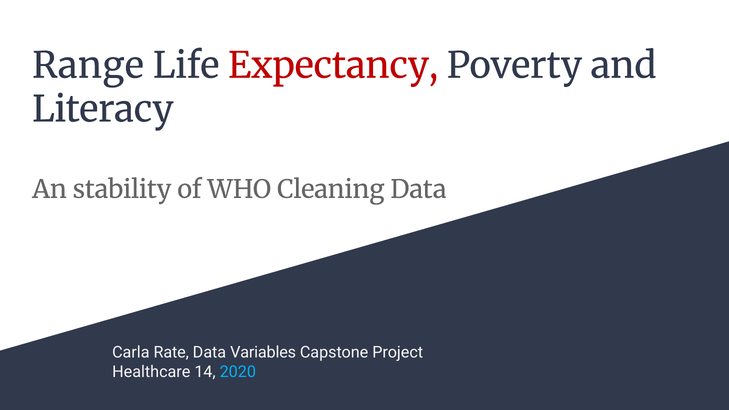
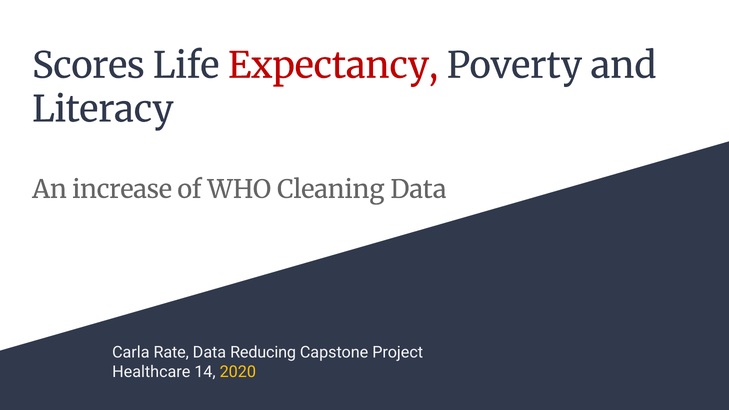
Range: Range -> Scores (88, 66)
stability: stability -> increase (122, 190)
Variables: Variables -> Reducing (263, 353)
2020 colour: light blue -> yellow (238, 372)
